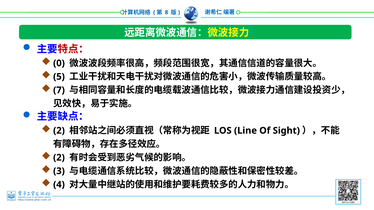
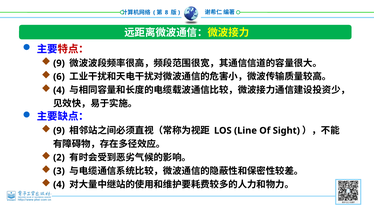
0: 0 -> 9 (59, 63)
5: 5 -> 6 (59, 77)
7: 7 -> 4 (59, 90)
2: 2 -> 9 (59, 131)
